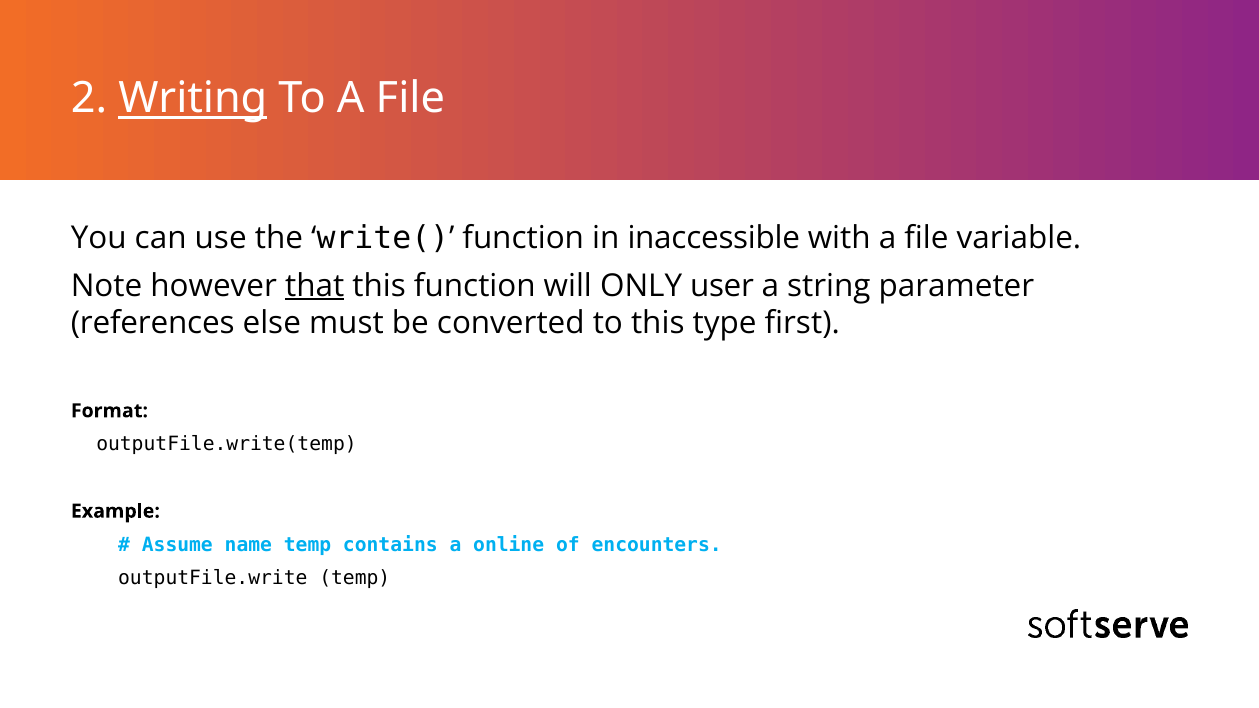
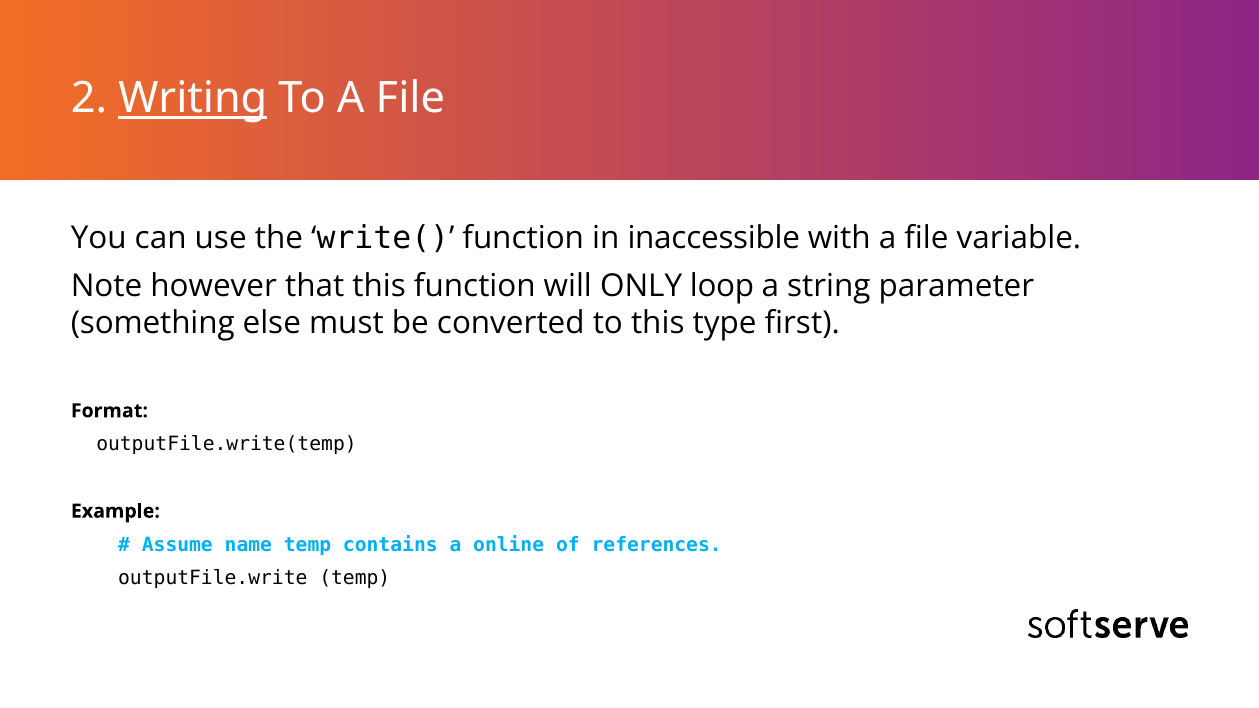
that underline: present -> none (315, 286)
user: user -> loop (722, 286)
references: references -> something (153, 324)
encounters: encounters -> references (657, 545)
